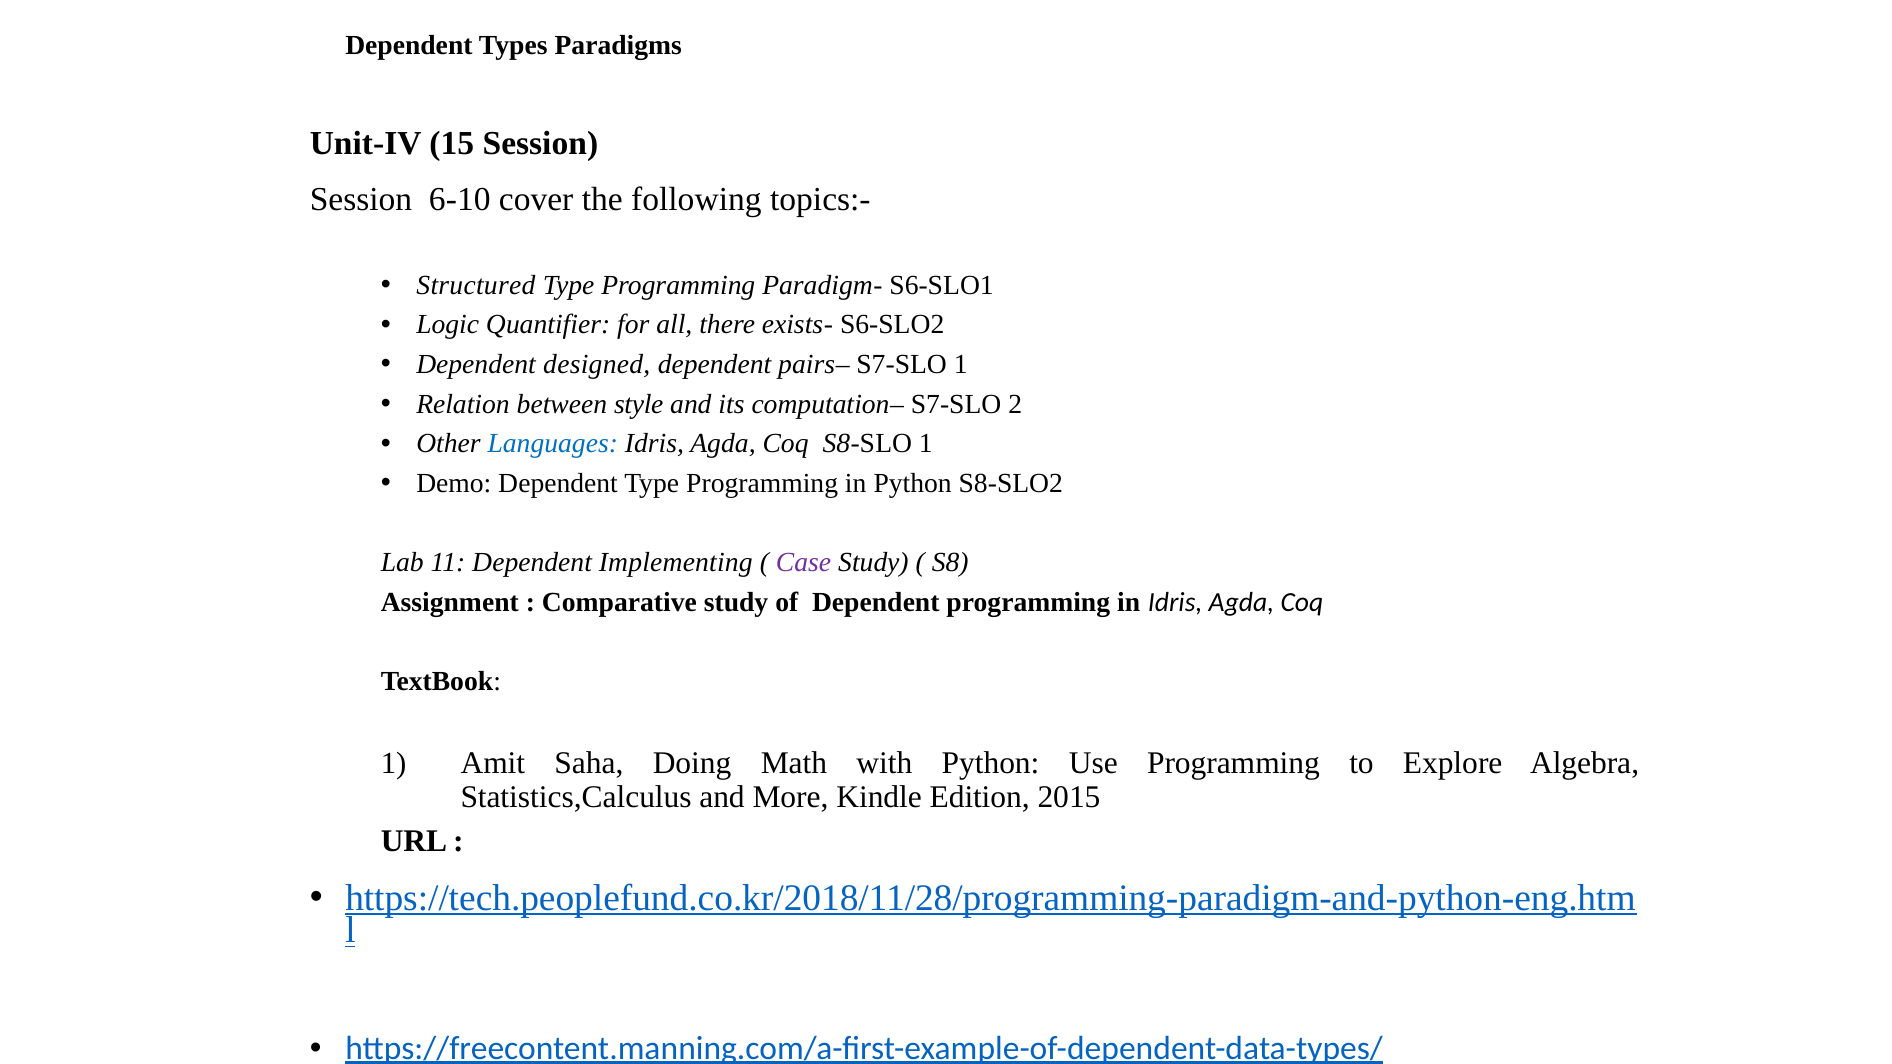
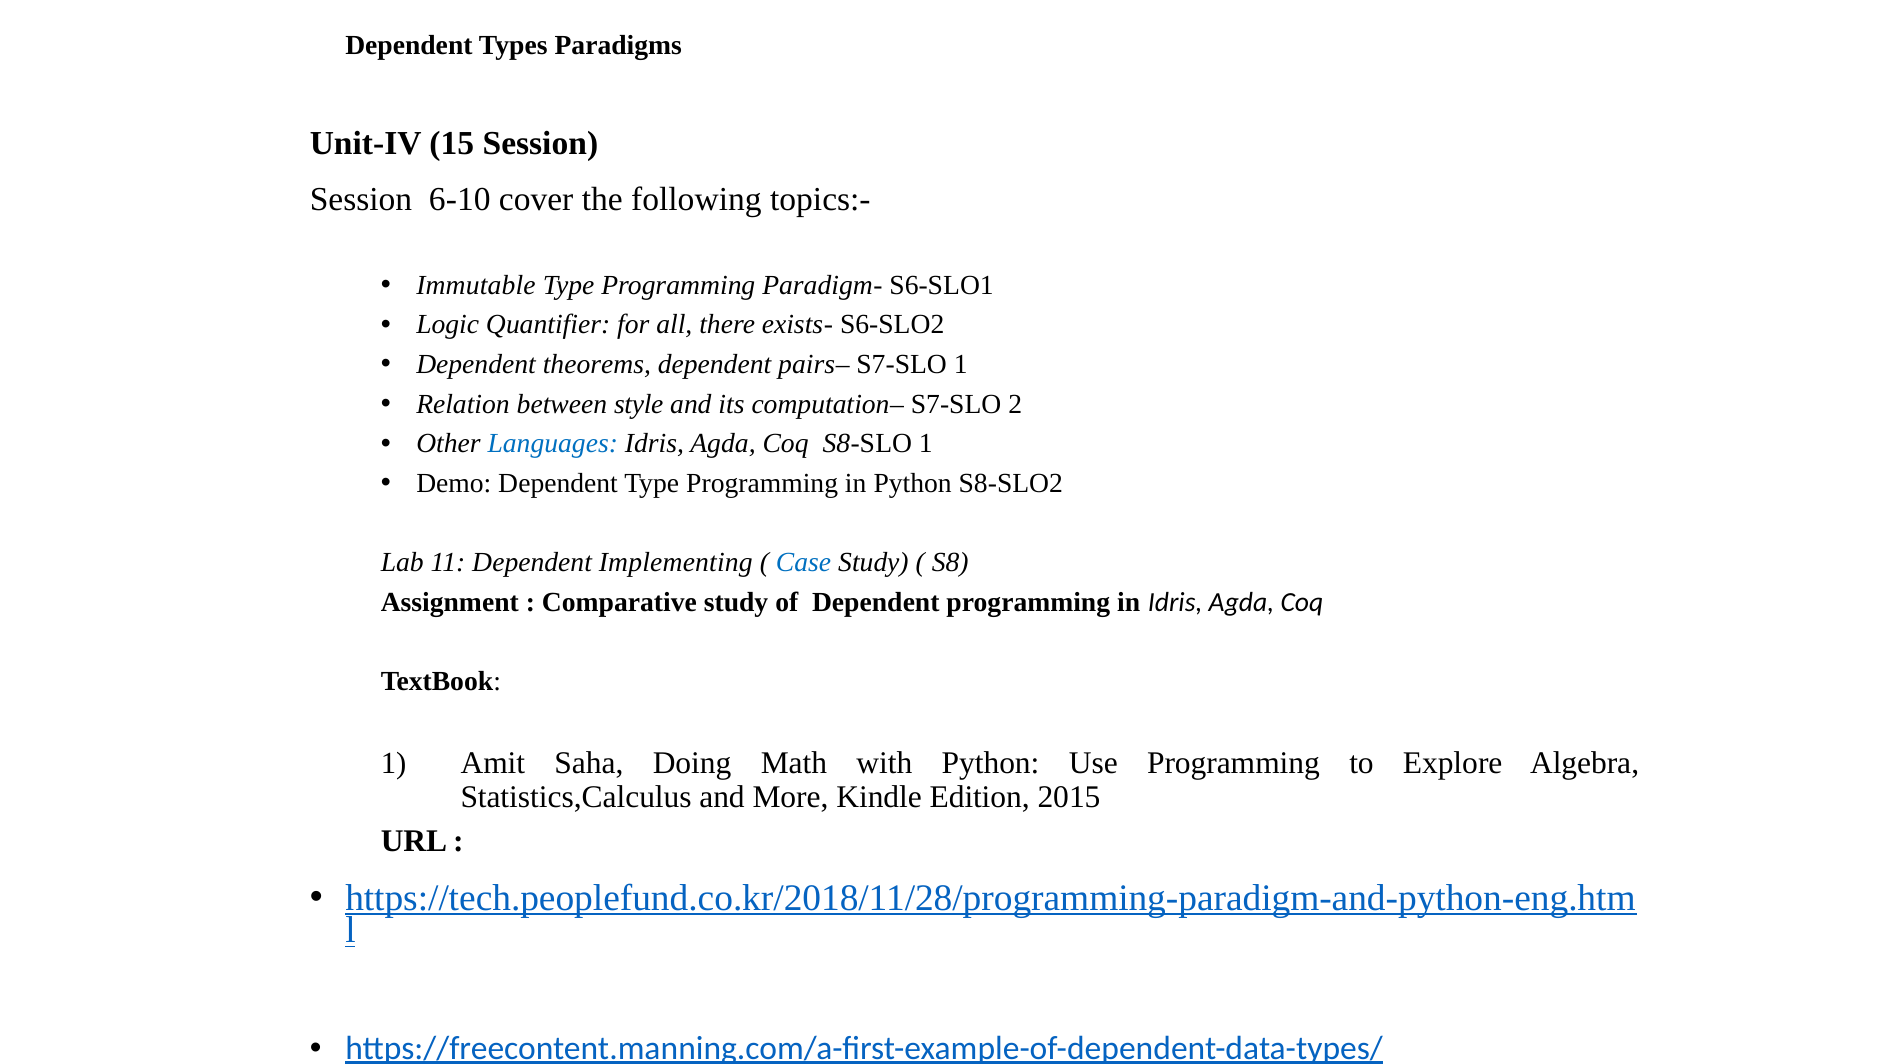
Structured: Structured -> Immutable (476, 285)
designed: designed -> theorems (597, 365)
Case colour: purple -> blue (804, 563)
